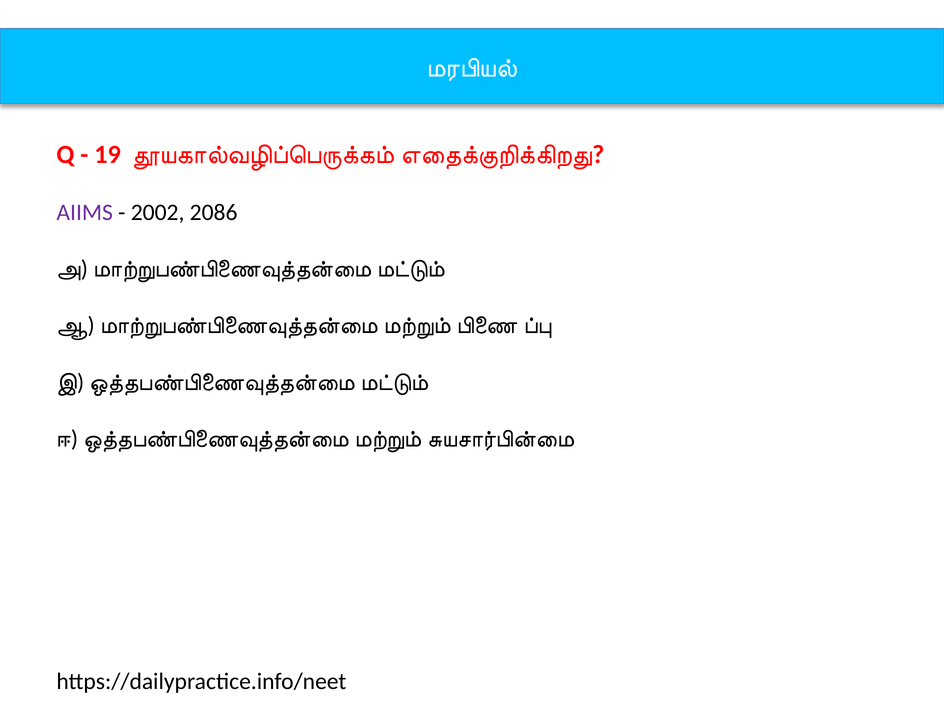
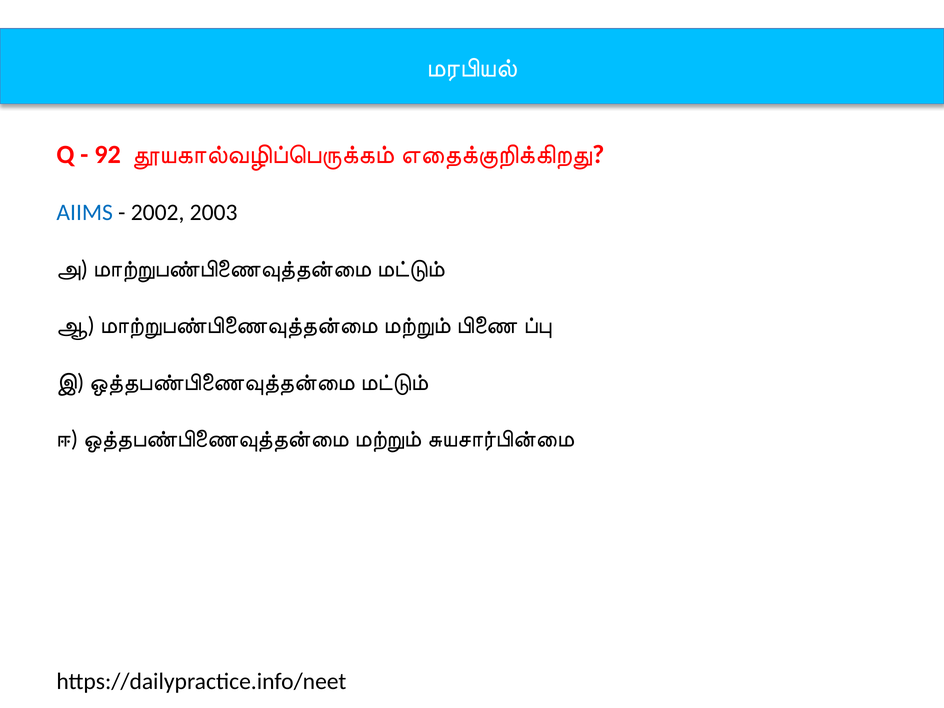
19: 19 -> 92 (108, 154)
AIIMS colour: purple -> blue (85, 212)
2086: 2086 -> 2003 (214, 212)
